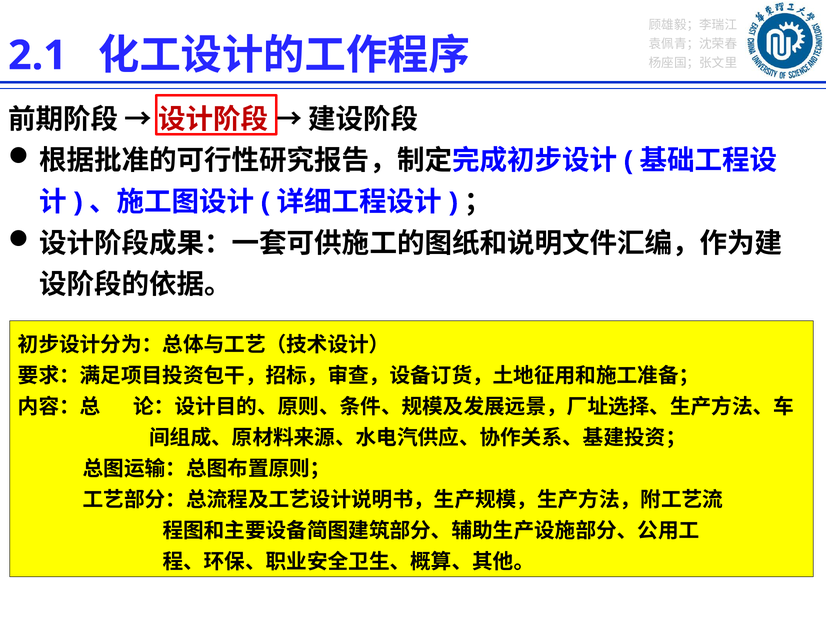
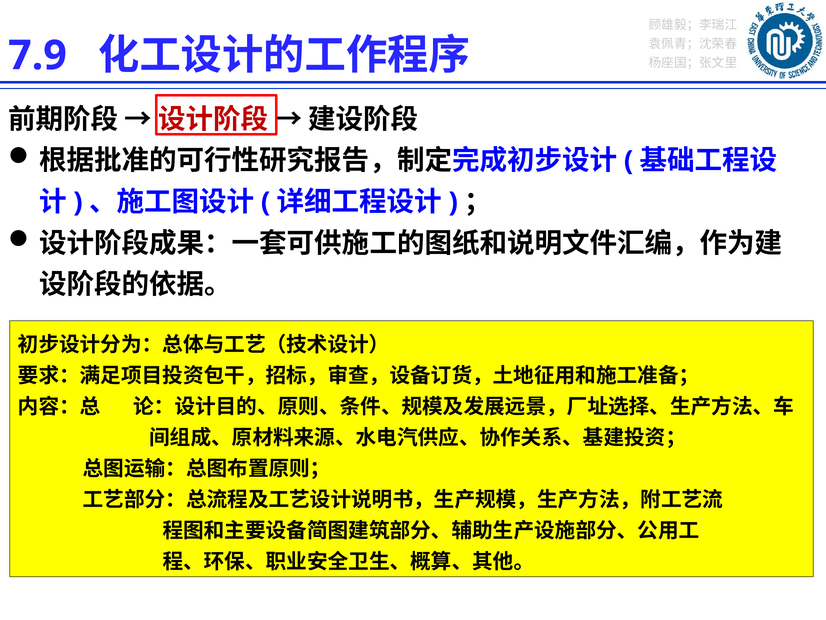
2.1: 2.1 -> 7.9 (37, 56)
